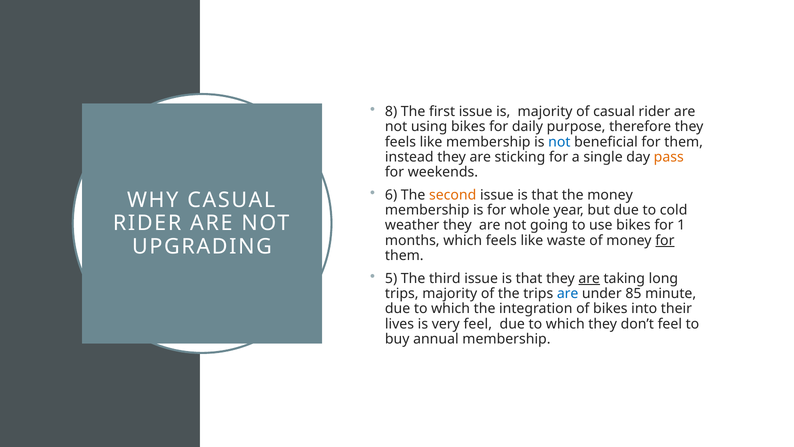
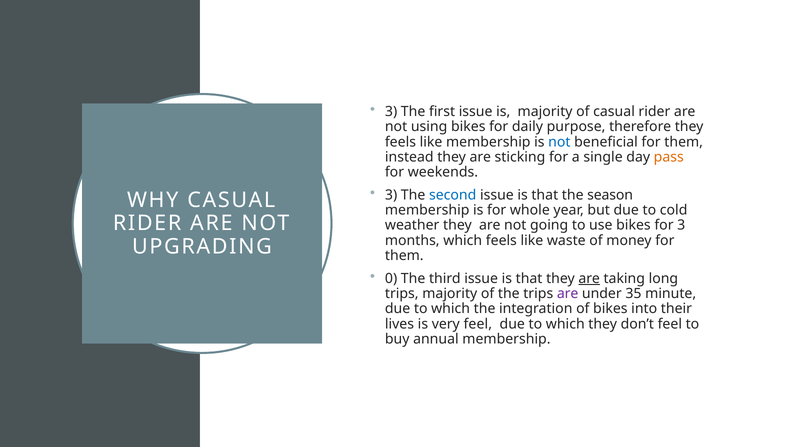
8: 8 -> 3 (391, 111)
6: 6 -> 3 (391, 195)
second colour: orange -> blue (453, 195)
the money: money -> season (610, 195)
for 1: 1 -> 3 (681, 225)
for underline: present -> none (665, 240)
5: 5 -> 0 (391, 278)
are colour: blue -> purple (568, 293)
85: 85 -> 35 (633, 293)
